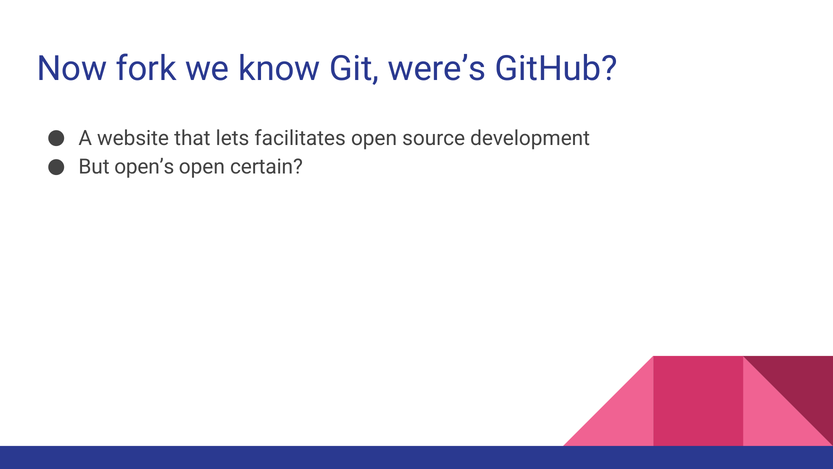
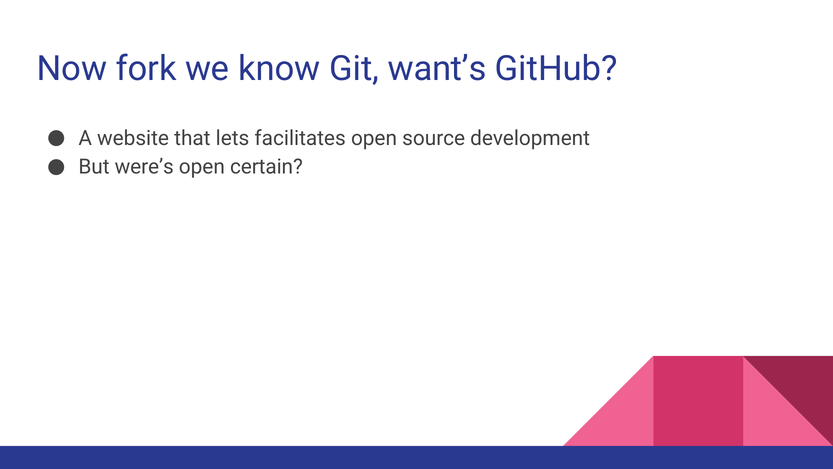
were’s: were’s -> want’s (437, 69)
open’s: open’s -> were’s (144, 167)
